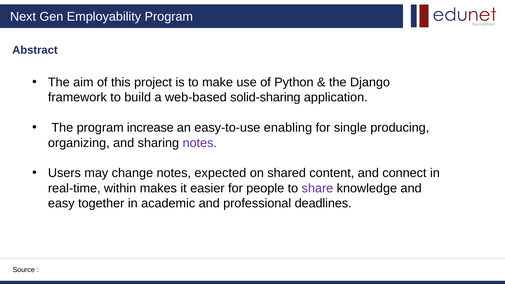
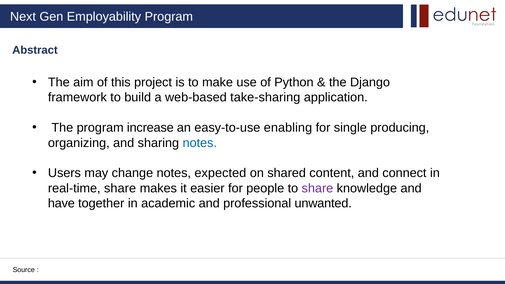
solid-sharing: solid-sharing -> take-sharing (265, 97)
notes colour: purple -> blue (200, 143)
real-time within: within -> share (120, 188)
easy: easy -> have (61, 204)
deadlines: deadlines -> unwanted (323, 204)
